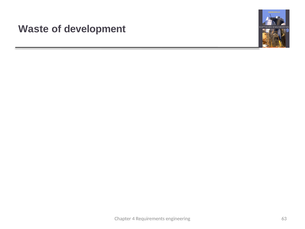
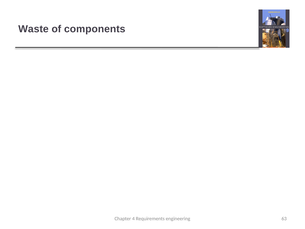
development: development -> components (95, 29)
